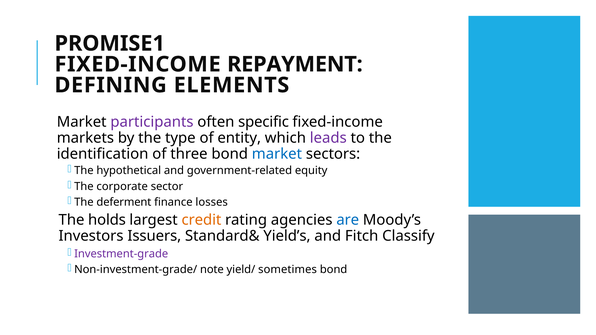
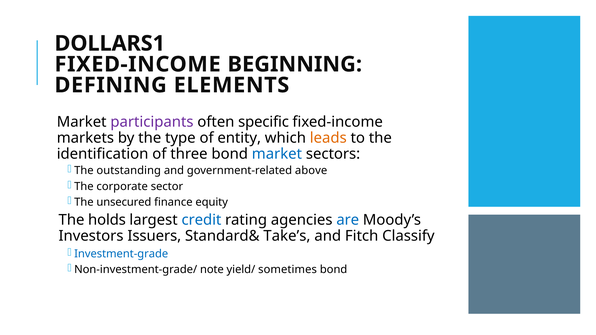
PROMISE1: PROMISE1 -> DOLLARS1 (110, 43)
REPAYMENT: REPAYMENT -> BEGINNING (295, 64)
leads colour: purple -> orange (328, 138)
hypothetical: hypothetical -> outstanding (129, 171)
equity: equity -> above (311, 171)
deferment: deferment -> unsecured (124, 202)
losses: losses -> equity (212, 202)
credit colour: orange -> blue (201, 220)
Yield’s: Yield’s -> Take’s (287, 236)
Investment-grade colour: purple -> blue (121, 254)
